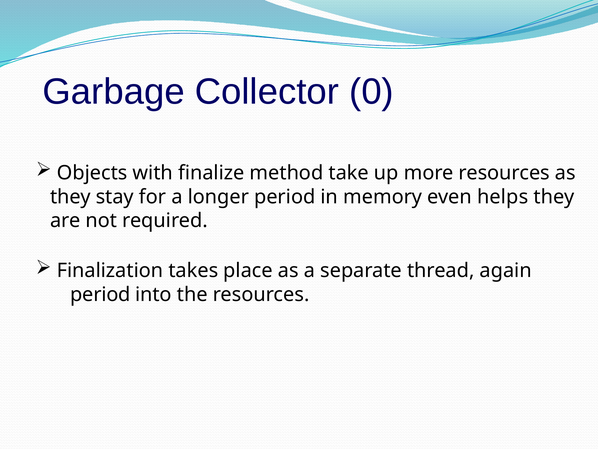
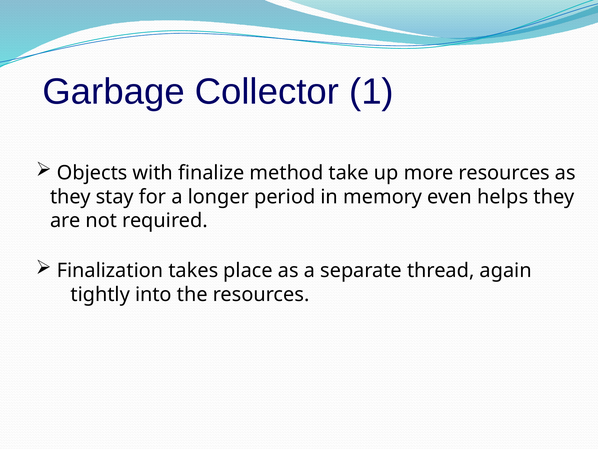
0: 0 -> 1 (371, 92)
period: period -> tightly (100, 294)
